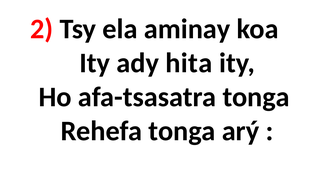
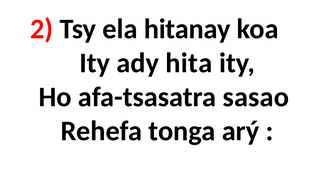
aminay: aminay -> hitanay (187, 29)
afa-tsasatra tonga: tonga -> sasao (256, 97)
